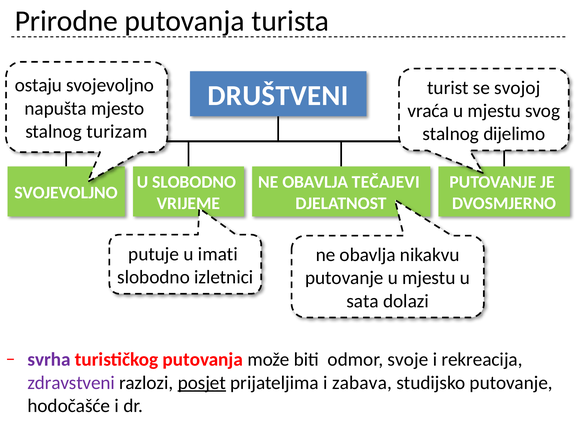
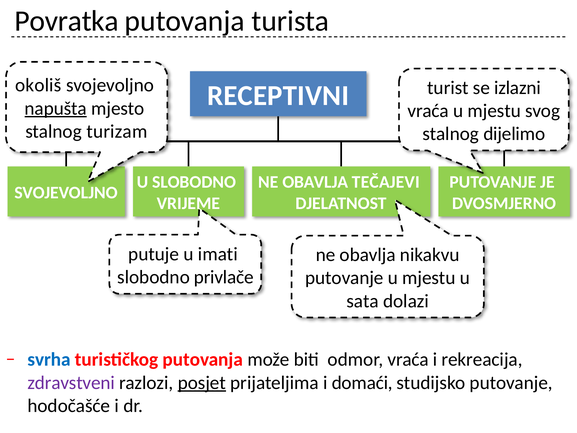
Prirodne: Prirodne -> Povratka (67, 21)
ostaju: ostaju -> okoliš (38, 85)
svojoj: svojoj -> izlazni (517, 88)
DRUŠTVENI: DRUŠTVENI -> RECEPTIVNI (278, 96)
napušta underline: none -> present (56, 108)
izletnici: izletnici -> privlače (224, 277)
svrha colour: purple -> blue (49, 359)
odmor svoje: svoje -> vraća (408, 359)
zabava: zabava -> domaći (362, 382)
